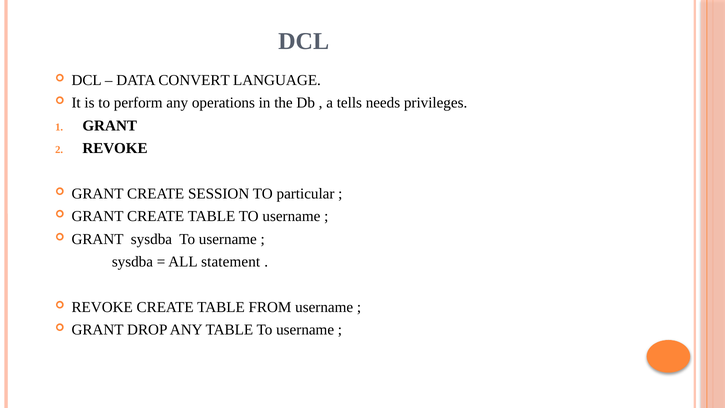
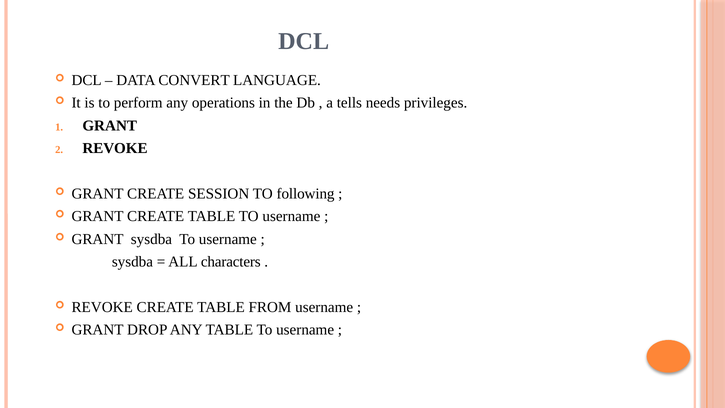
particular: particular -> following (306, 194)
statement: statement -> characters (231, 262)
